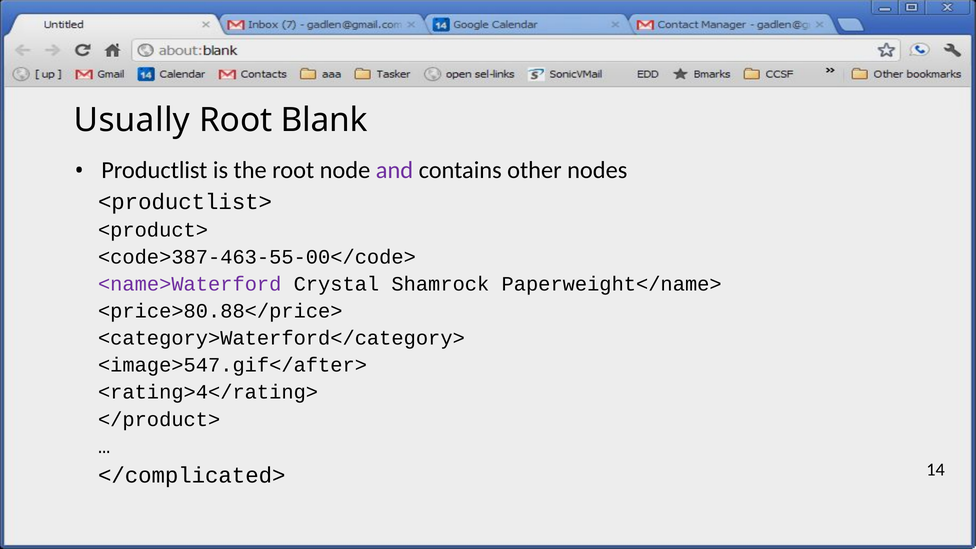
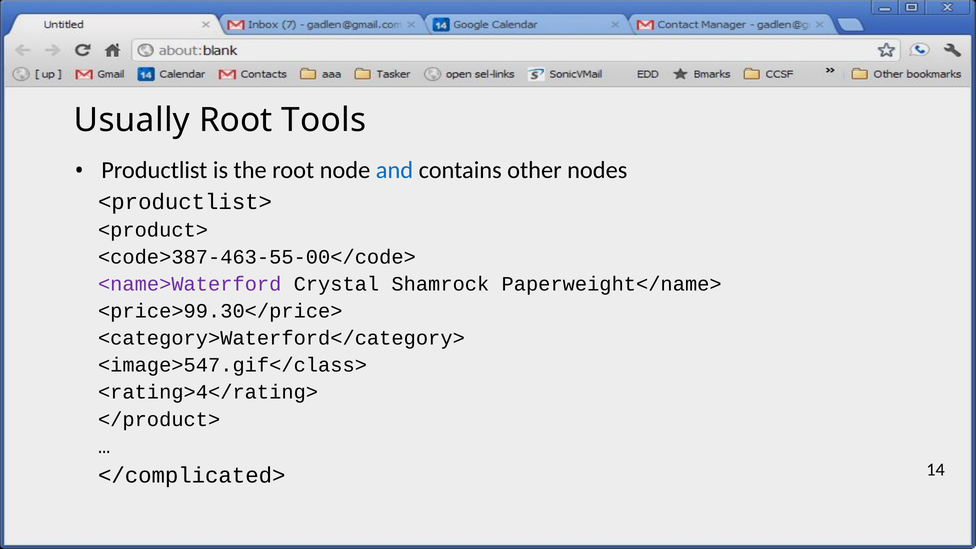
Blank: Blank -> Tools (324, 120)
and colour: purple -> blue (394, 170)
<price>80.88</price>: <price>80.88</price> -> <price>99.30</price> (220, 311)
<image>547.gif</after>: <image>547.gif</after> -> <image>547.gif</class> (232, 365)
